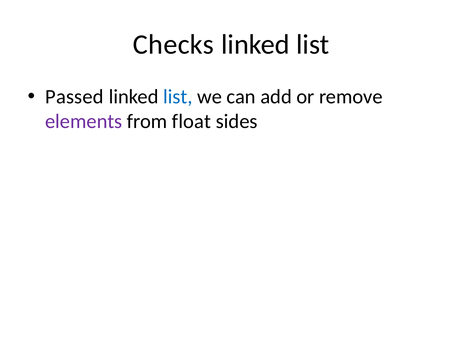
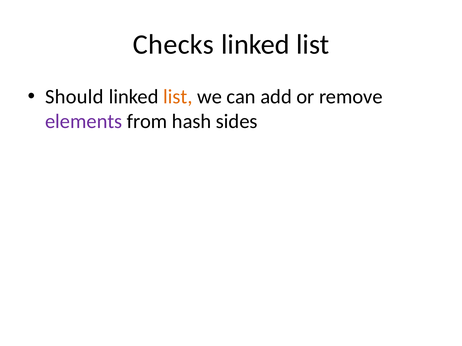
Passed: Passed -> Should (74, 97)
list colour: blue -> orange (178, 97)
float: float -> hash (192, 122)
